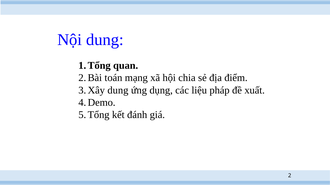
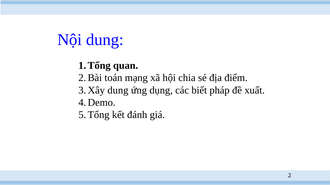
liệu: liệu -> biết (199, 90)
